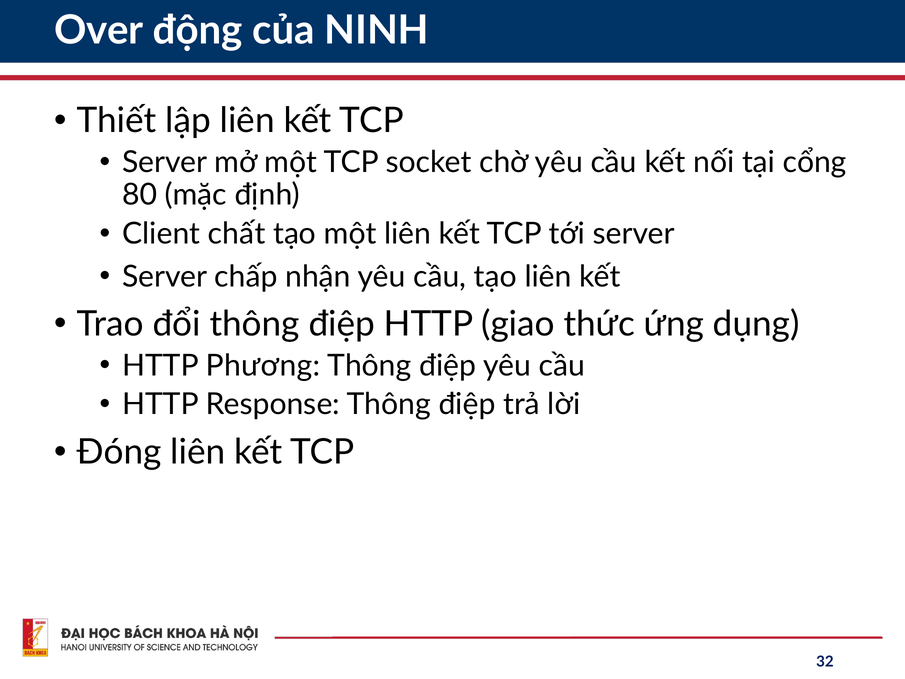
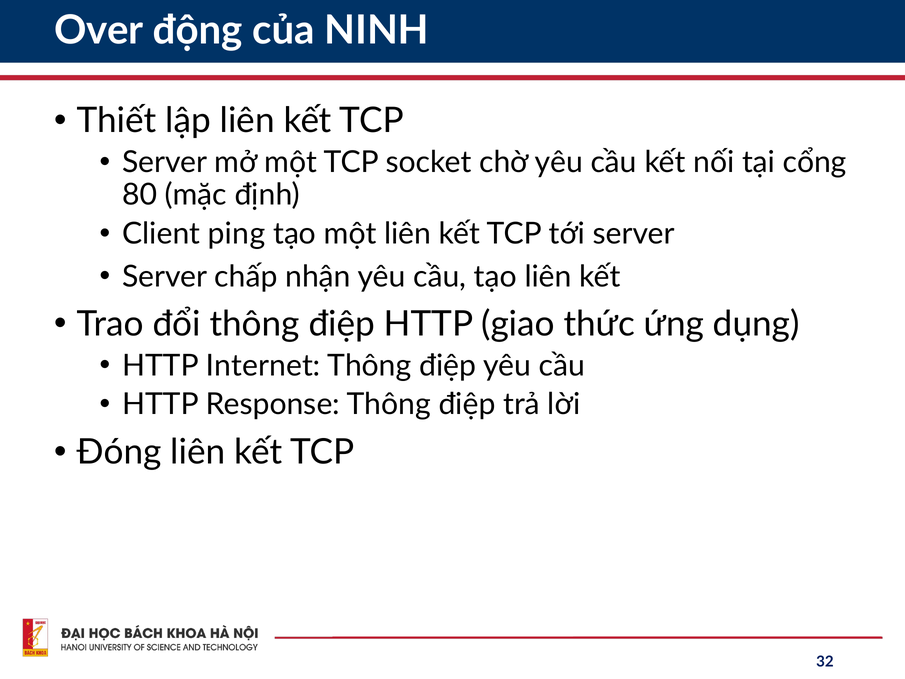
chất: chất -> ping (236, 234)
Phương: Phương -> Internet (263, 366)
